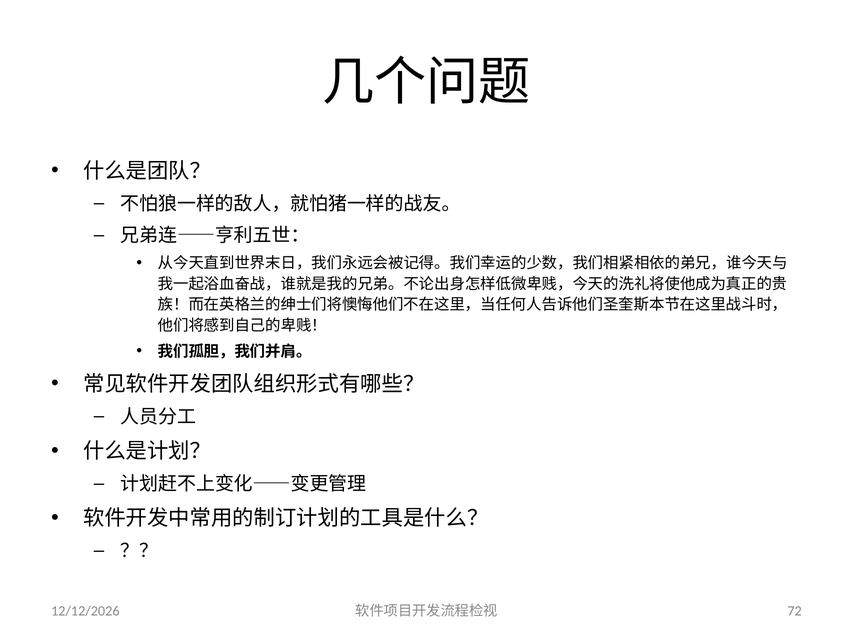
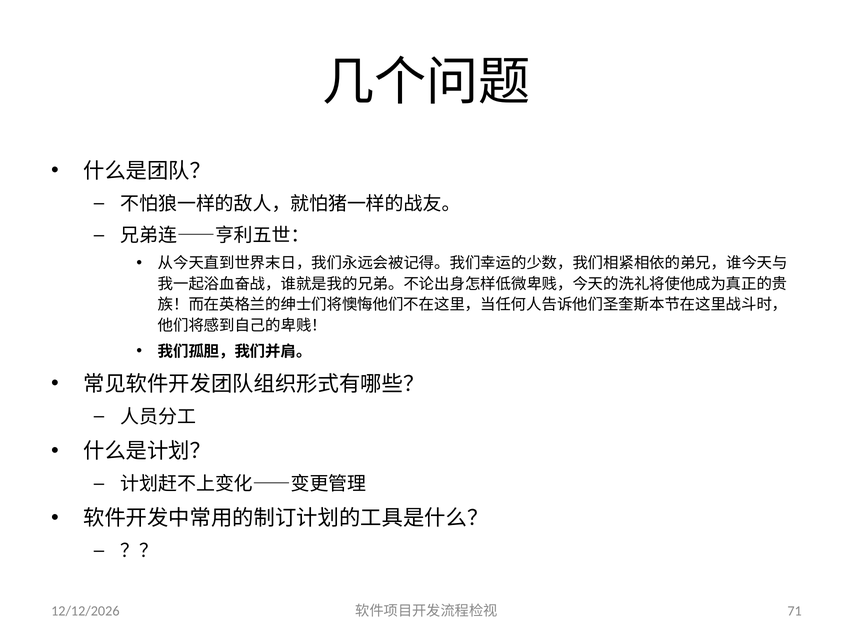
72: 72 -> 71 (795, 611)
